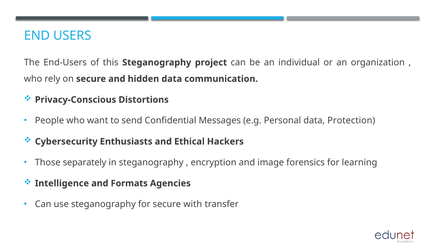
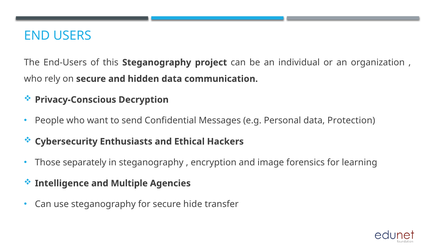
Distortions: Distortions -> Decryption (144, 100)
Formats: Formats -> Multiple (129, 183)
with: with -> hide (193, 204)
